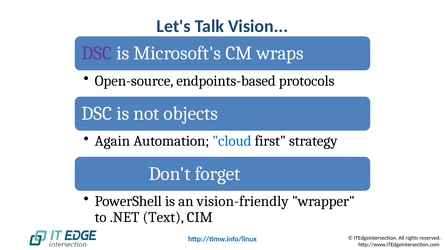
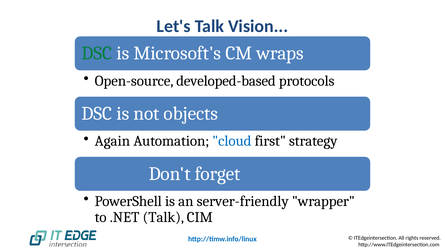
DSC colour: purple -> green (97, 53)
endpoints-based: endpoints-based -> developed-based (226, 81)
vision-friendly: vision-friendly -> server-friendly (243, 202)
.NET Text: Text -> Talk (163, 218)
